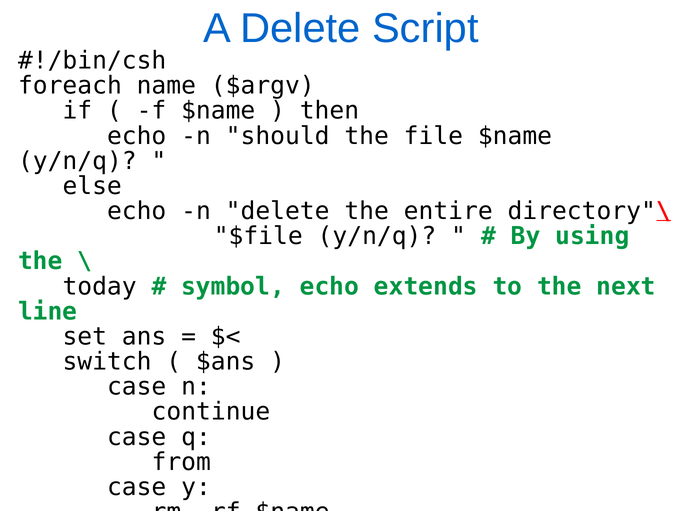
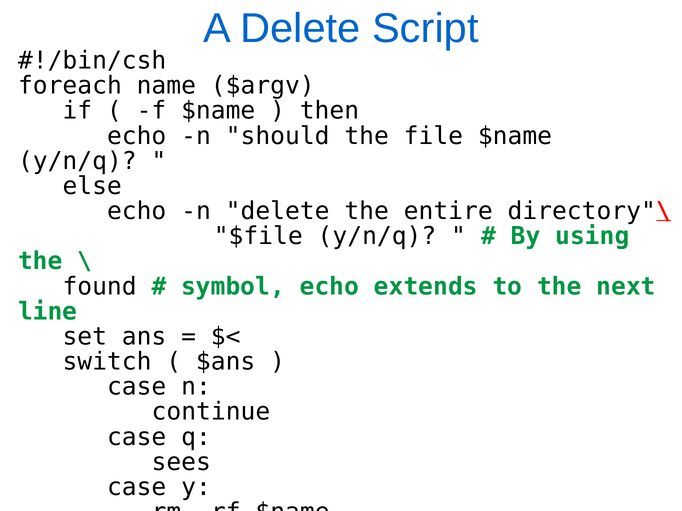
today: today -> found (100, 287)
from: from -> sees (181, 462)
